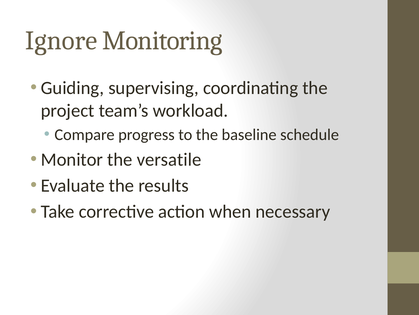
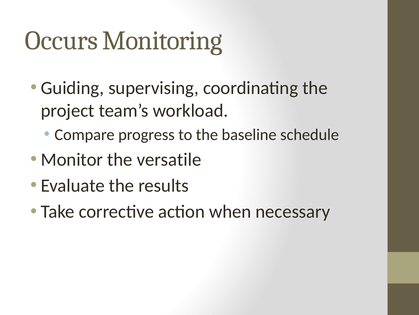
Ignore: Ignore -> Occurs (61, 41)
